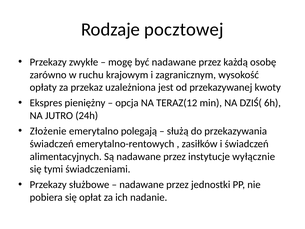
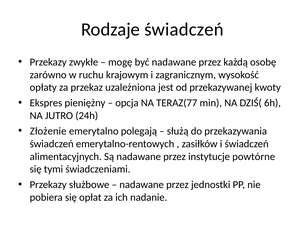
Rodzaje pocztowej: pocztowej -> świadczeń (184, 30)
TERAZ(12: TERAZ(12 -> TERAZ(77 (177, 103)
wyłącznie: wyłącznie -> powtórne (254, 156)
